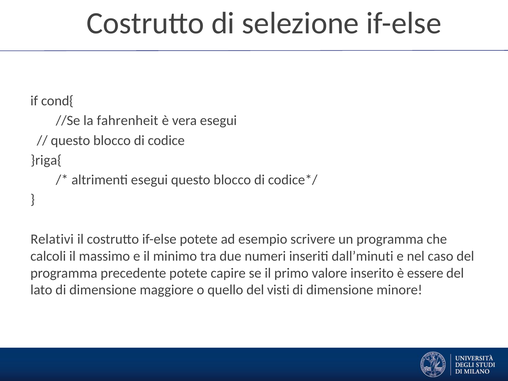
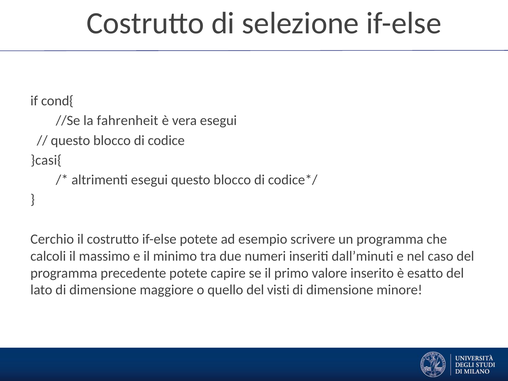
}riga{: }riga{ -> }casi{ (46, 160)
Relativi: Relativi -> Cerchio (52, 239)
essere: essere -> esatto (425, 273)
